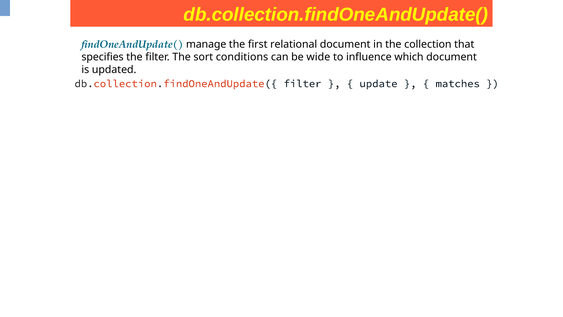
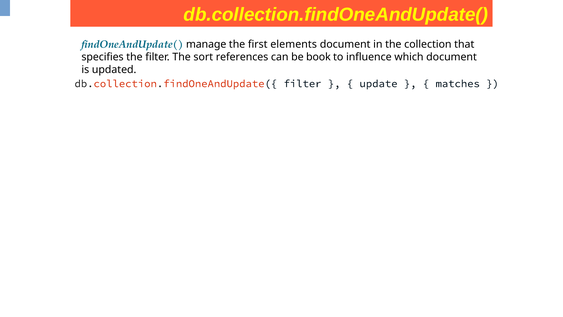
relational: relational -> elements (294, 44)
conditions: conditions -> references (242, 57)
wide: wide -> book (318, 57)
